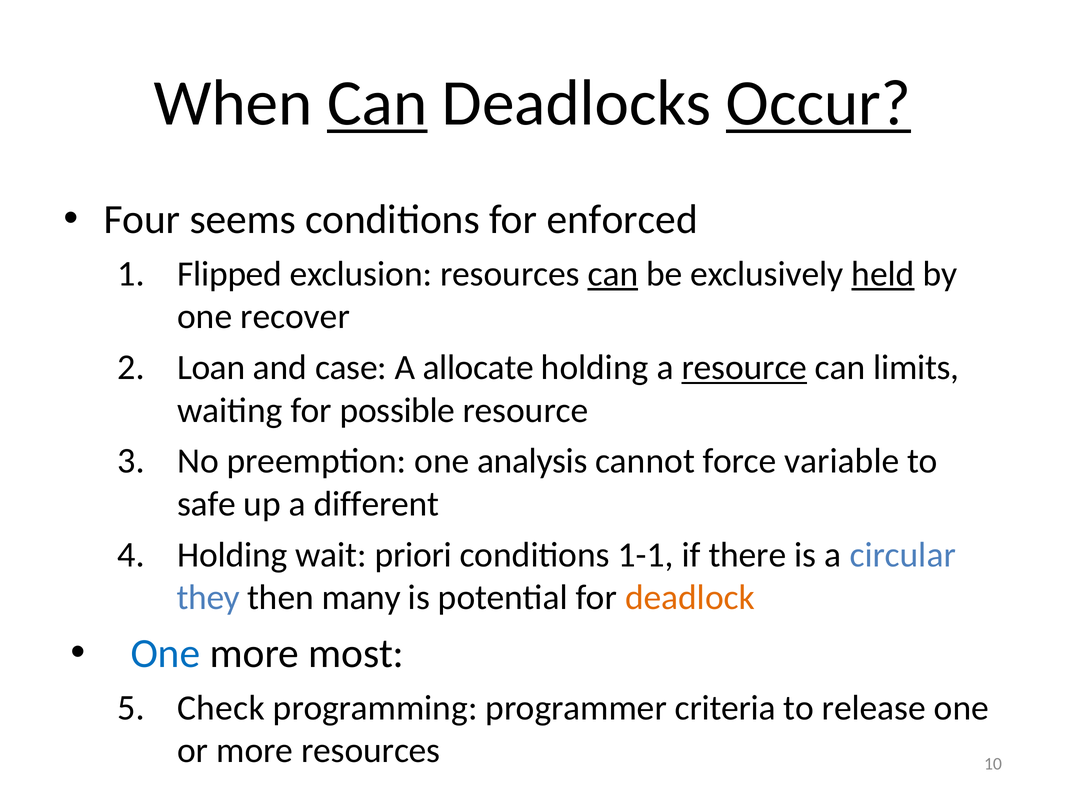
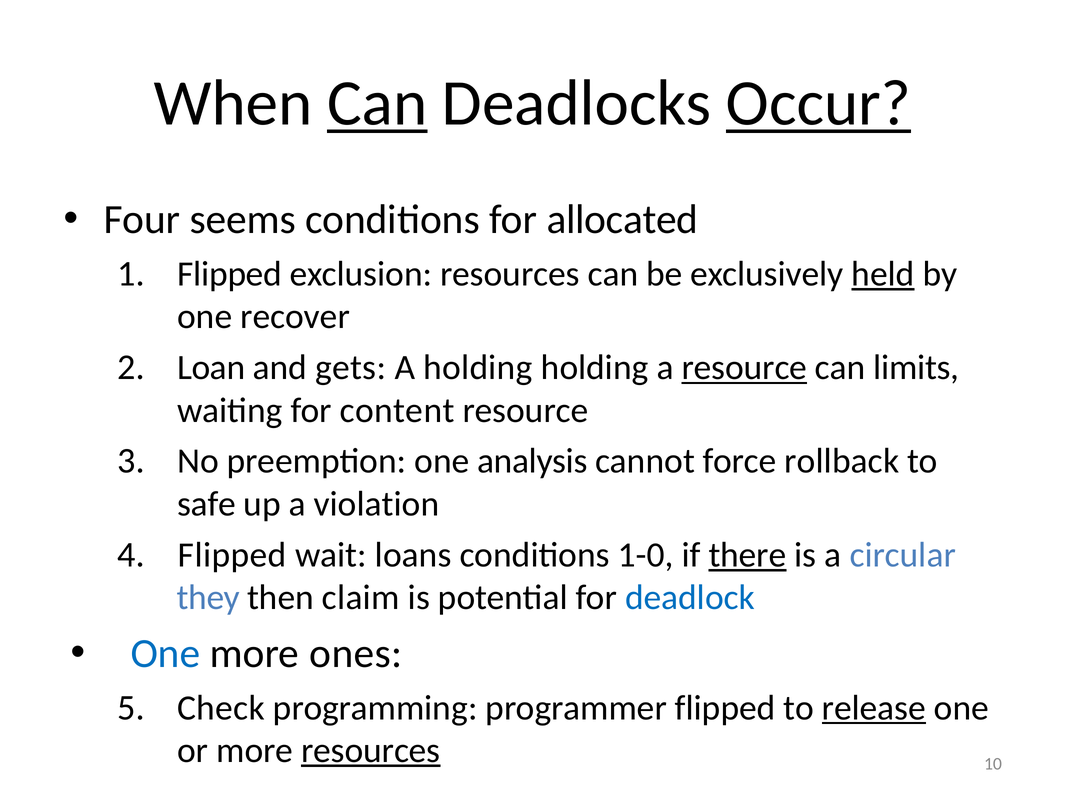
enforced: enforced -> allocated (622, 220)
can underline: present -> none (613, 274)
case: case -> gets (351, 367)
A allocate: allocate -> holding (478, 367)
possible: possible -> content (397, 410)
variable: variable -> rollback (842, 461)
different: different -> violation (376, 504)
Holding: Holding -> Flipped (232, 555)
priori: priori -> loans (413, 555)
1-1: 1-1 -> 1-0 (646, 555)
there underline: none -> present (748, 555)
many: many -> claim (361, 597)
deadlock colour: orange -> blue (690, 597)
most: most -> ones (356, 653)
programmer criteria: criteria -> flipped (725, 707)
release underline: none -> present (874, 707)
resources underline: none -> present (371, 750)
